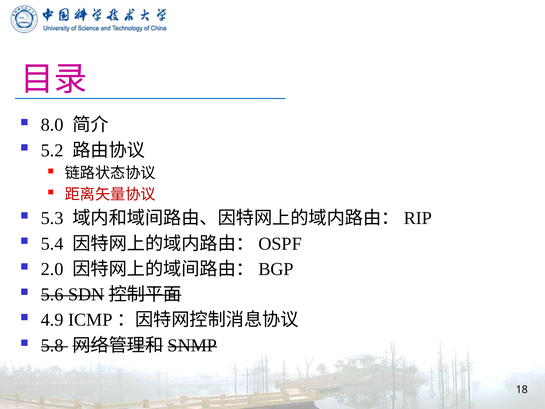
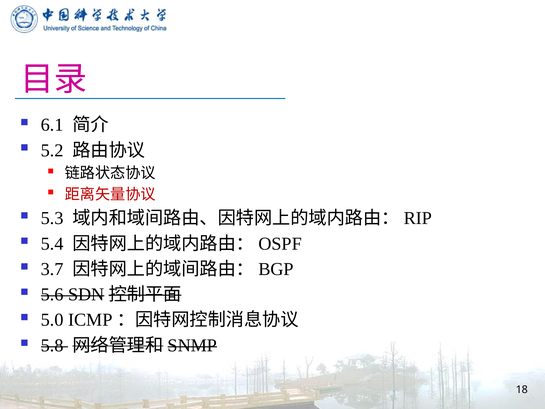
8.0: 8.0 -> 6.1 (52, 125)
2.0: 2.0 -> 3.7 (52, 269)
4.9: 4.9 -> 5.0 (52, 320)
